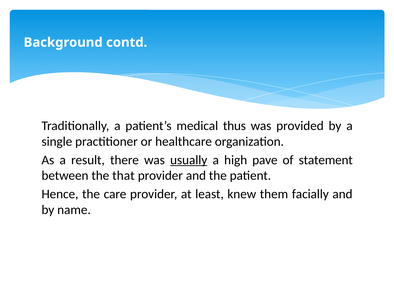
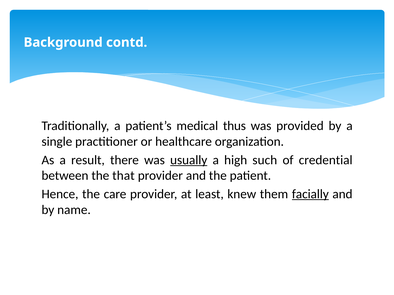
pave: pave -> such (265, 160)
statement: statement -> credential (326, 160)
facially underline: none -> present (310, 194)
